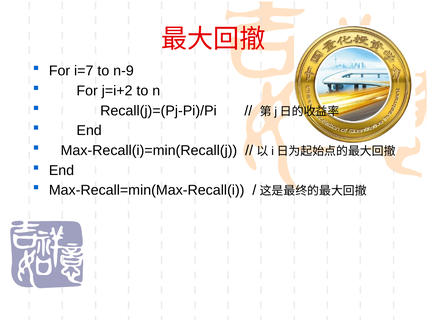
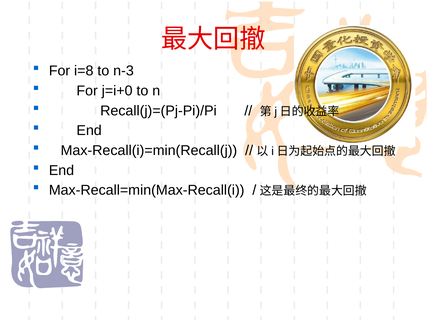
i=7: i=7 -> i=8 (84, 71)
n-9: n-9 -> n-3 (123, 71)
j=i+2: j=i+2 -> j=i+0 (117, 91)
